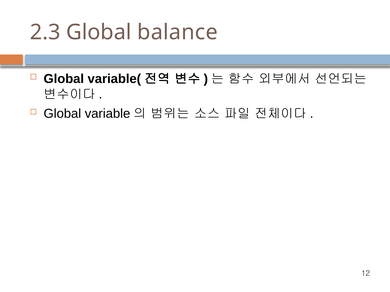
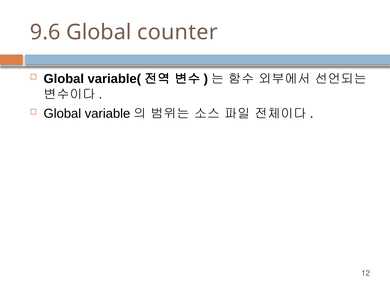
2.3: 2.3 -> 9.6 (45, 32)
balance: balance -> counter (177, 32)
